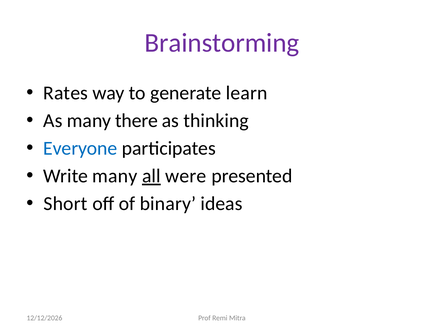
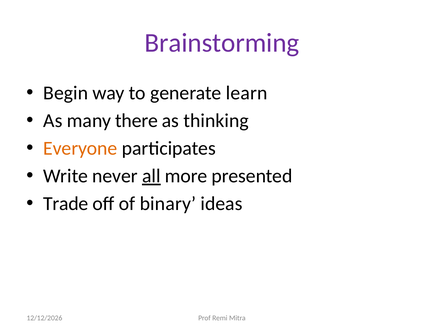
Rates: Rates -> Begin (66, 93)
Everyone colour: blue -> orange (80, 148)
Write many: many -> never (115, 176)
were: were -> more (186, 176)
Short: Short -> Trade (66, 204)
